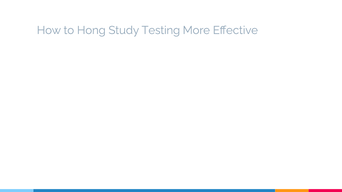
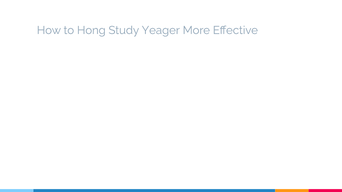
Testing: Testing -> Yeager (161, 30)
